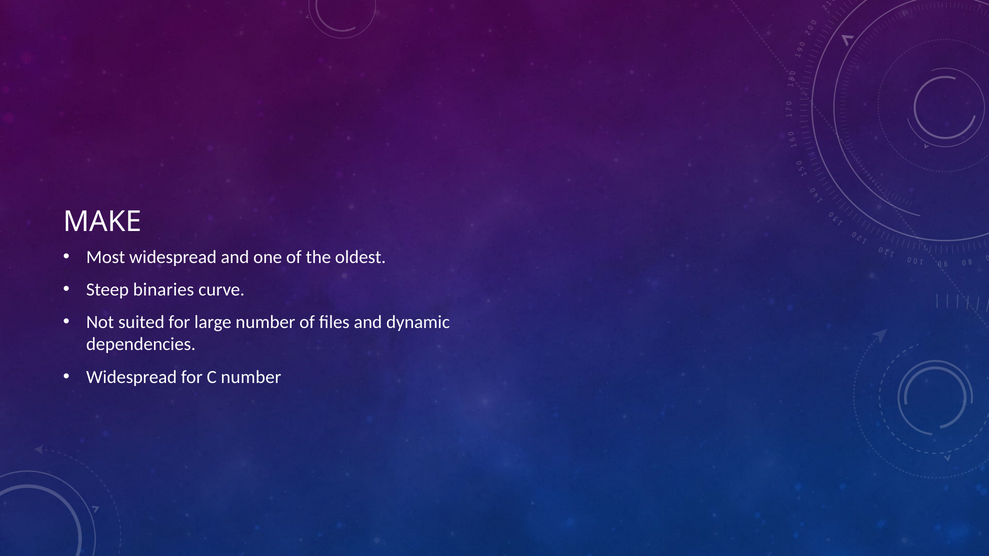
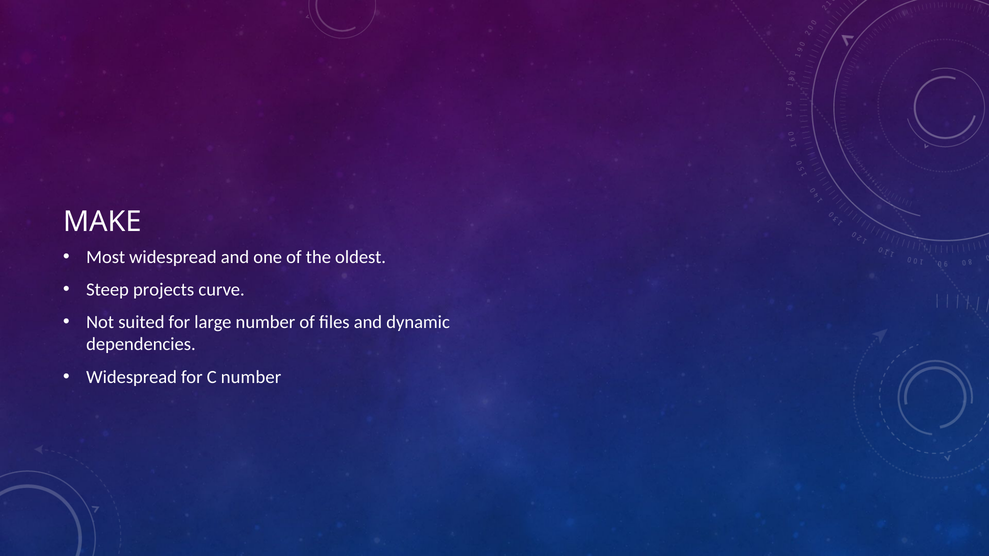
binaries: binaries -> projects (164, 290)
